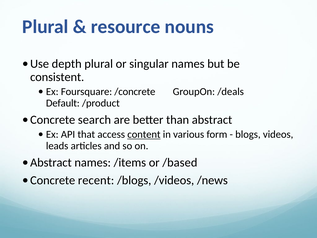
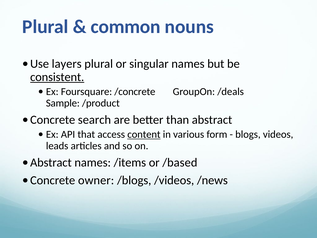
resource: resource -> common (126, 27)
depth: depth -> layers (67, 64)
consistent underline: none -> present (57, 77)
Default: Default -> Sample (63, 103)
recent: recent -> owner (96, 180)
